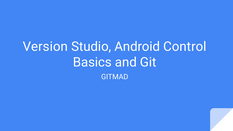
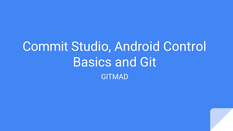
Version: Version -> Commit (45, 47)
